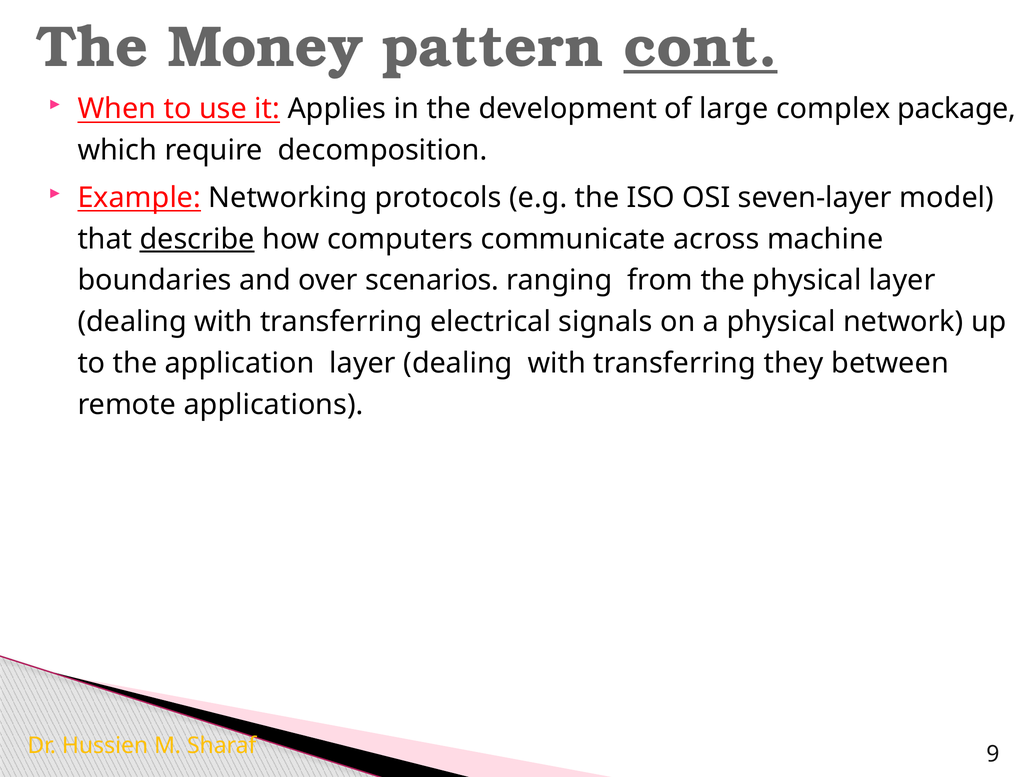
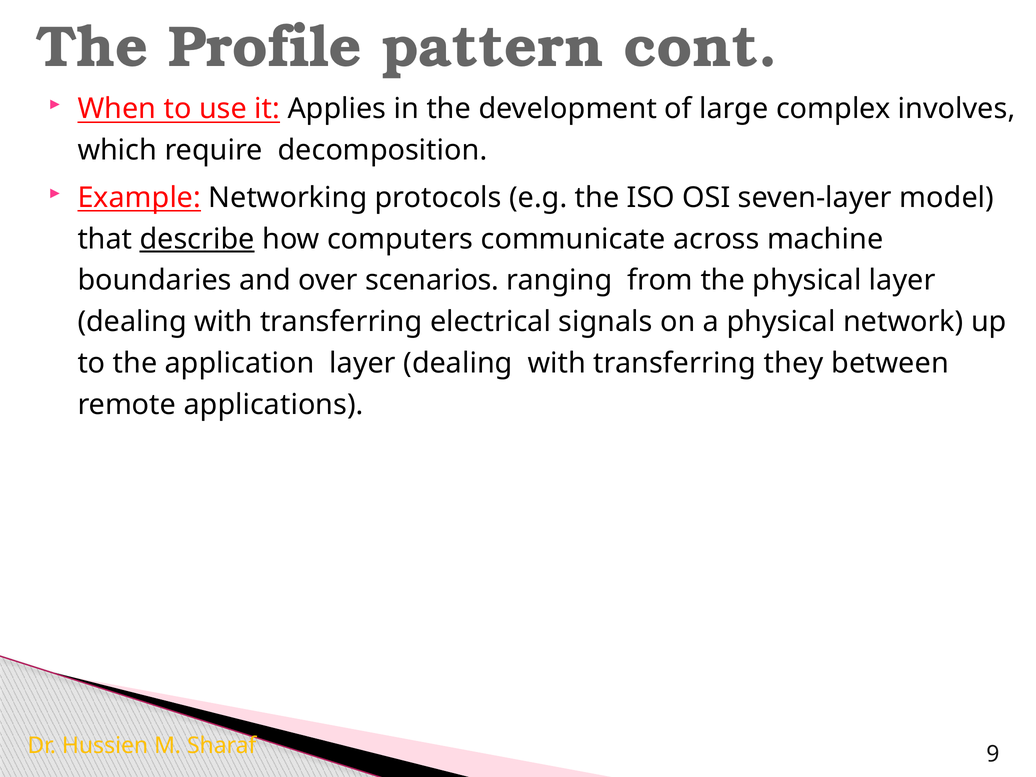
Money: Money -> Profile (265, 47)
cont underline: present -> none (701, 47)
package: package -> involves (957, 109)
